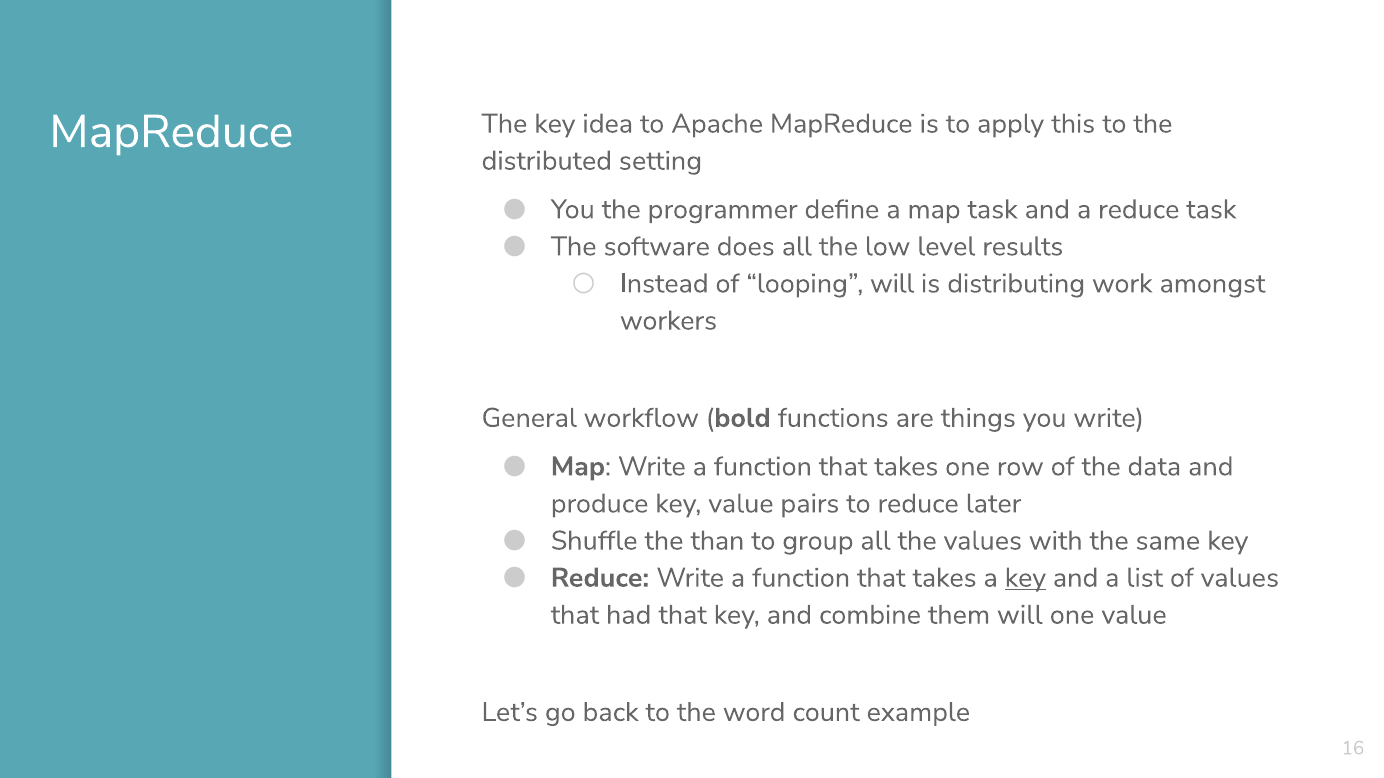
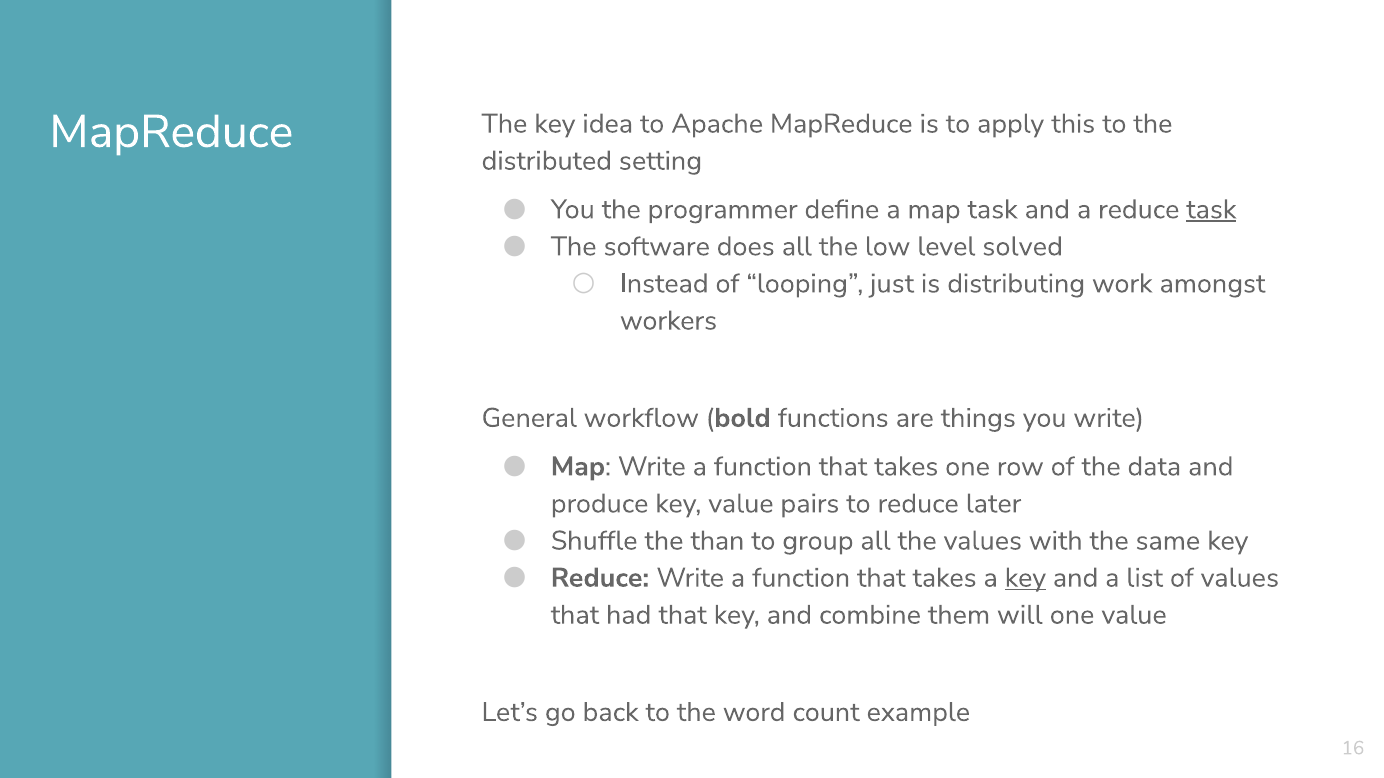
task underline: none -> present (1211, 210)
results: results -> solved (1023, 247)
looping will: will -> just (892, 284)
